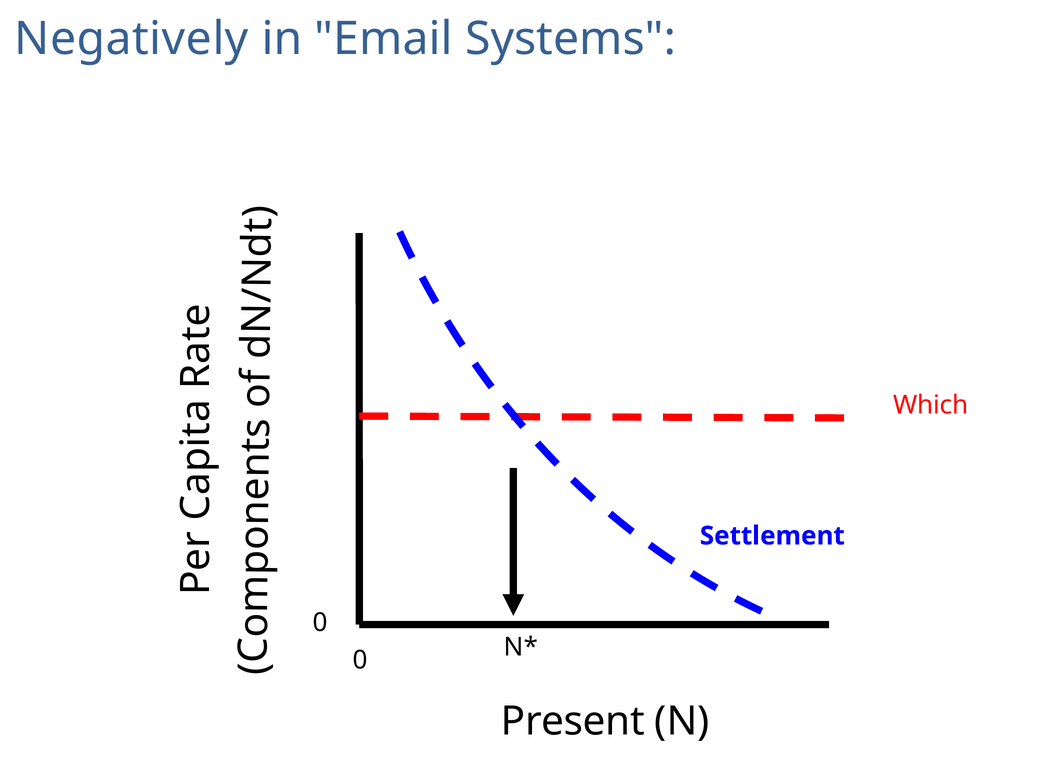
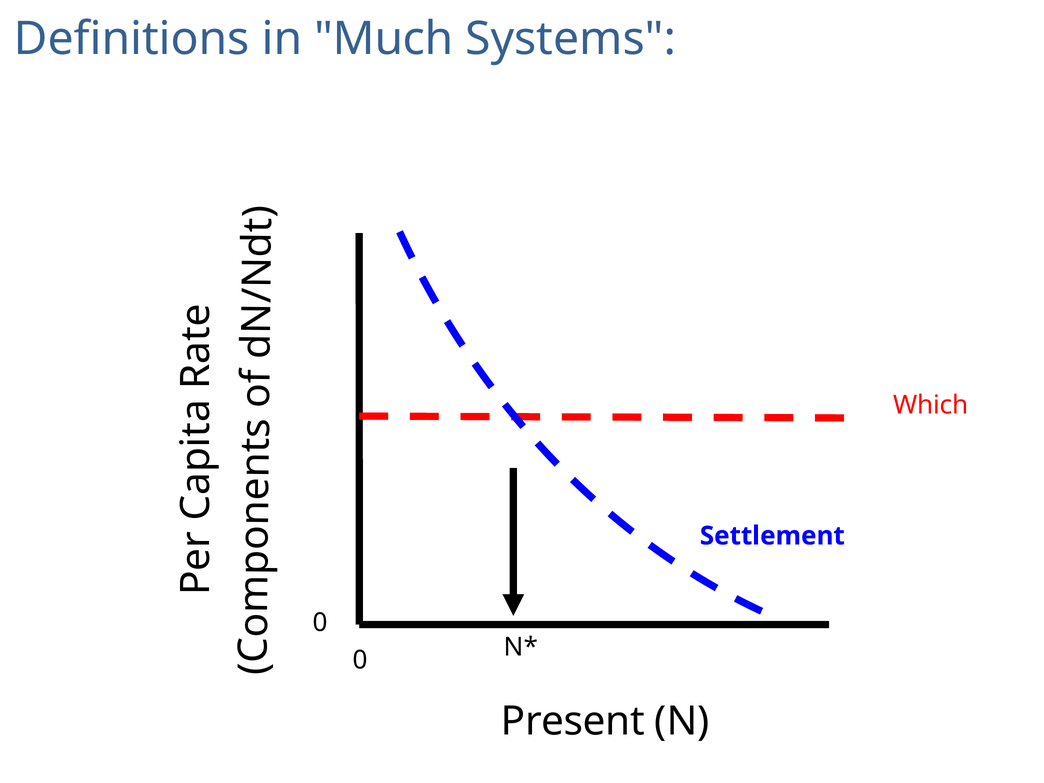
Negatively: Negatively -> Definitions (132, 39)
Email: Email -> Much (384, 39)
